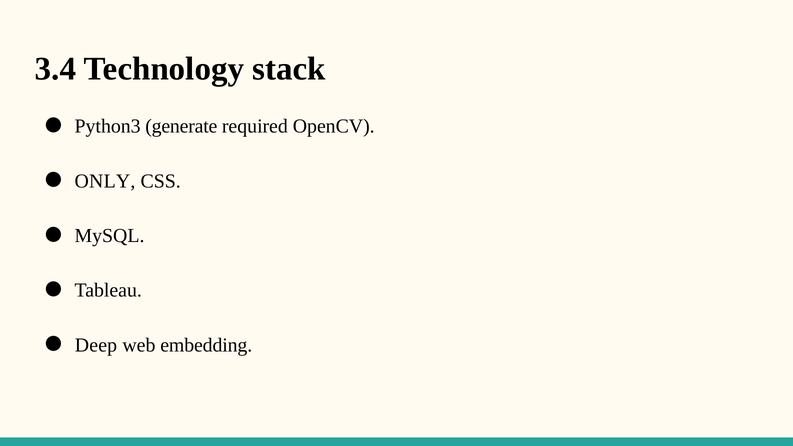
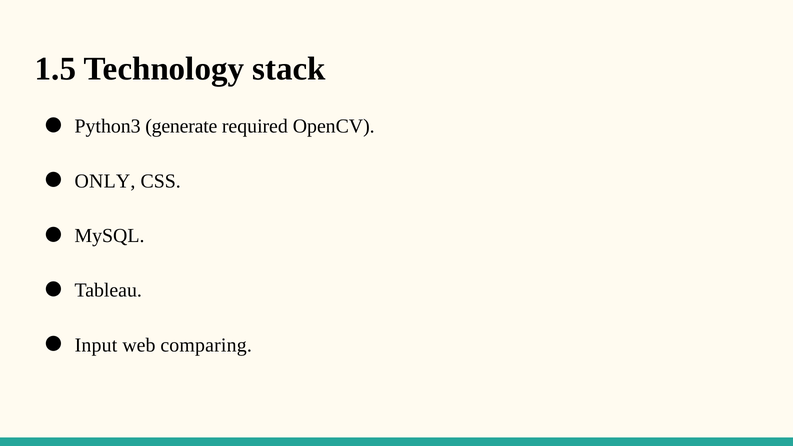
3.4: 3.4 -> 1.5 (56, 69)
Deep: Deep -> Input (96, 345)
embedding: embedding -> comparing (206, 345)
